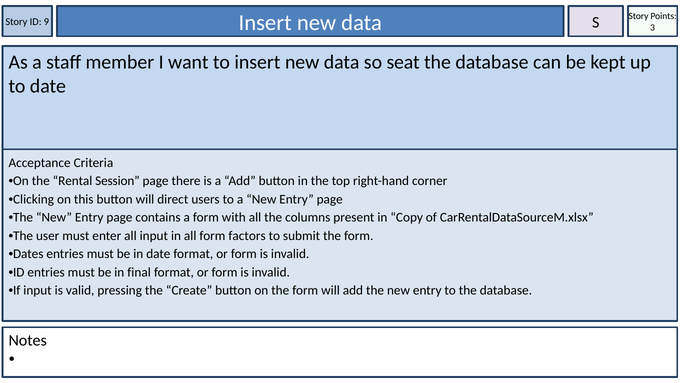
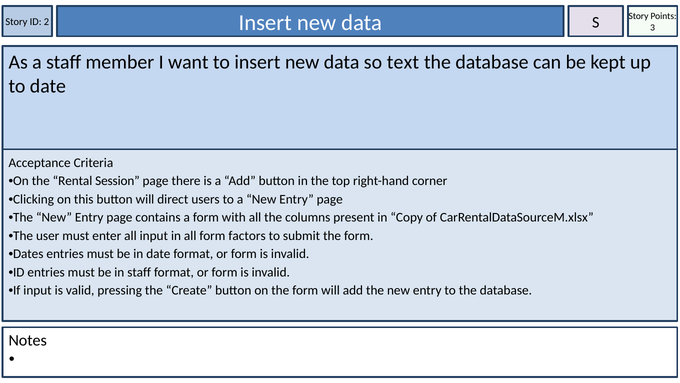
9: 9 -> 2 (46, 22)
seat: seat -> text (403, 62)
in final: final -> staff (139, 272)
